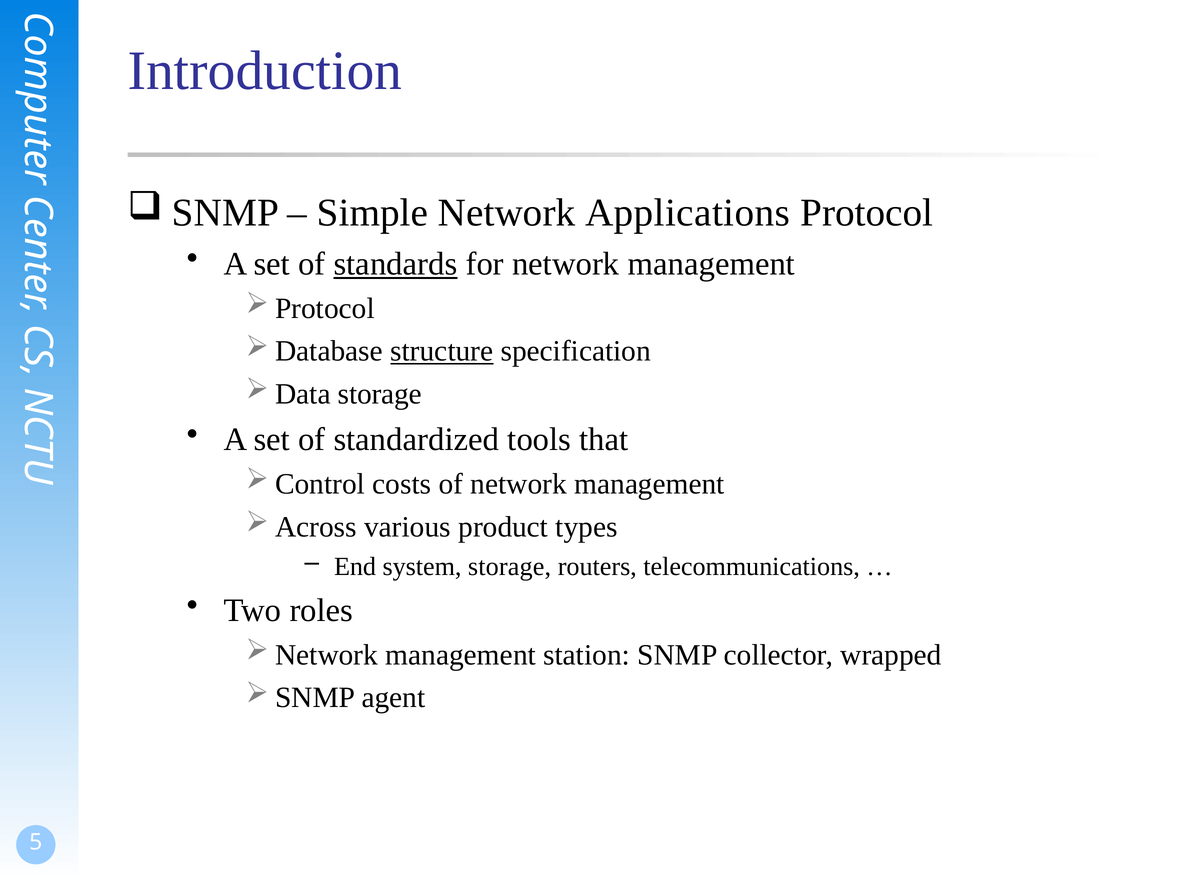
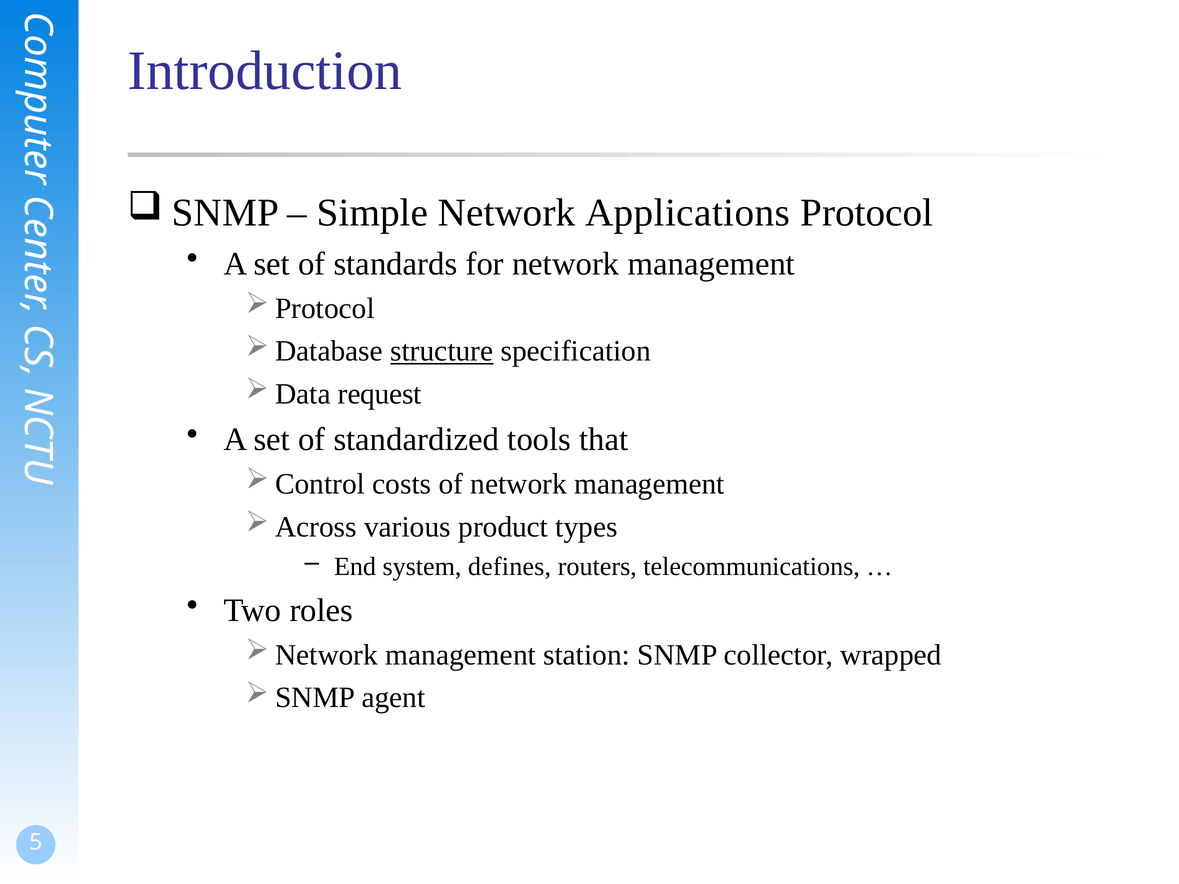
standards underline: present -> none (396, 264)
storage: storage -> request (380, 394)
system storage: storage -> defines (510, 567)
